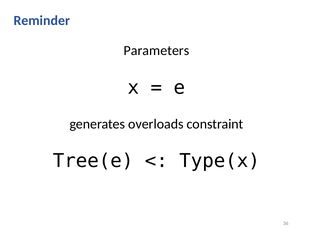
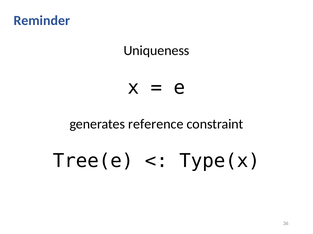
Parameters: Parameters -> Uniqueness (156, 51)
overloads: overloads -> reference (156, 124)
